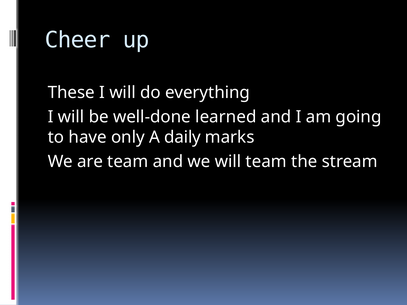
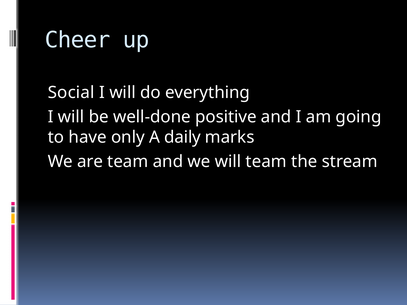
These: These -> Social (71, 93)
learned: learned -> positive (226, 117)
